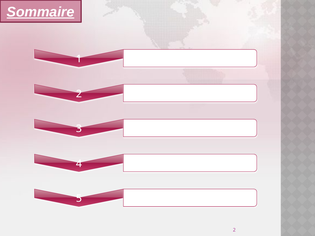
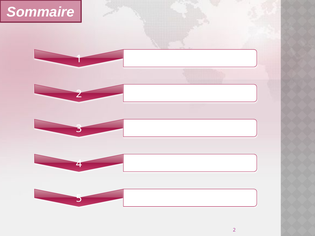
Sommaire underline: present -> none (41, 12)
